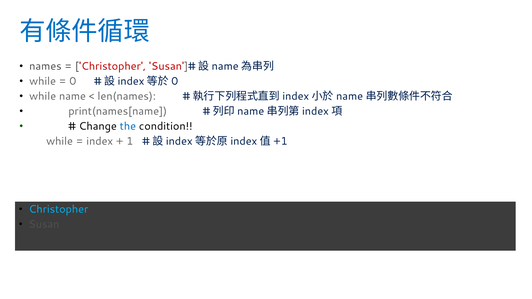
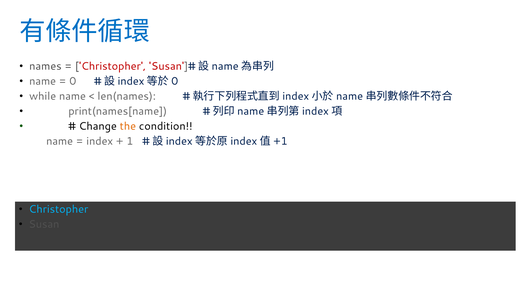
while: while -> name (43, 81)
the colour: blue -> orange (128, 126)
while: while -> name (60, 141)
